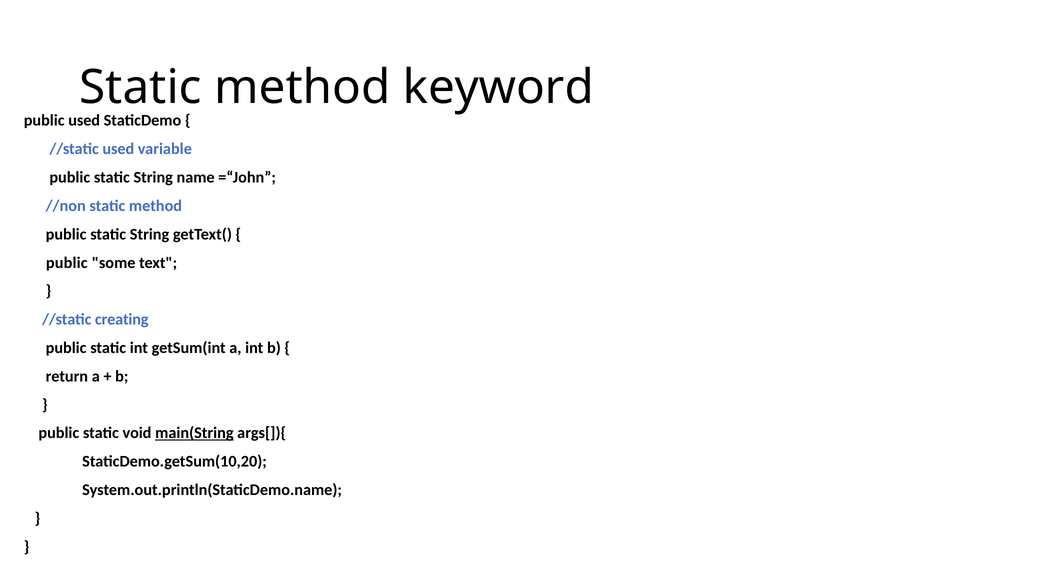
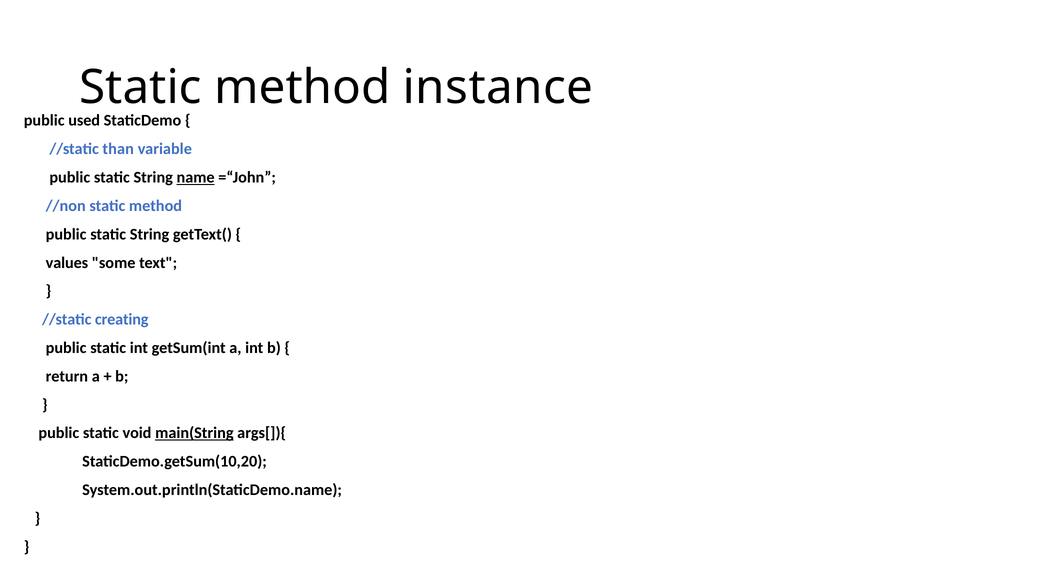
keyword: keyword -> instance (498, 87)
//static used: used -> than (118, 149)
name underline: none -> present (196, 177)
public: public -> values (67, 263)
